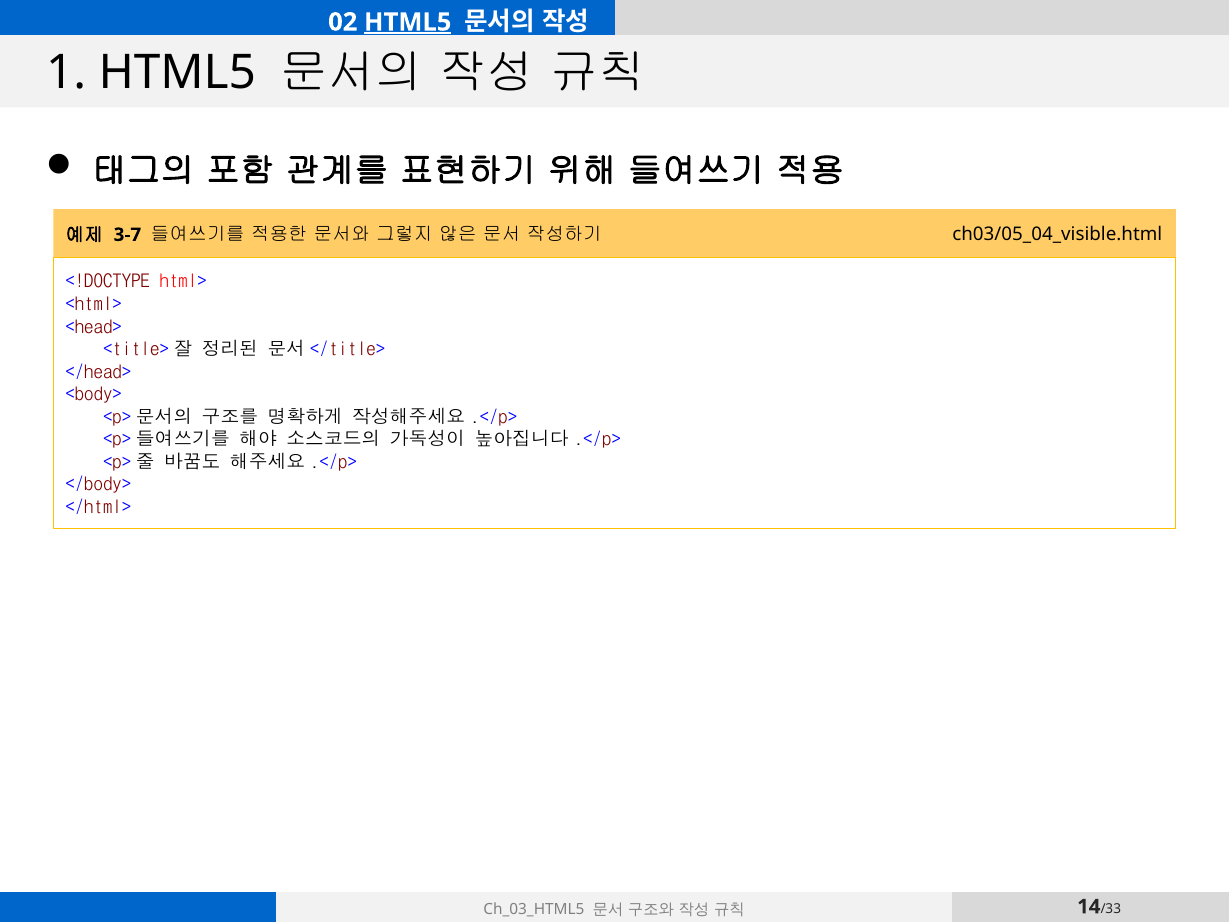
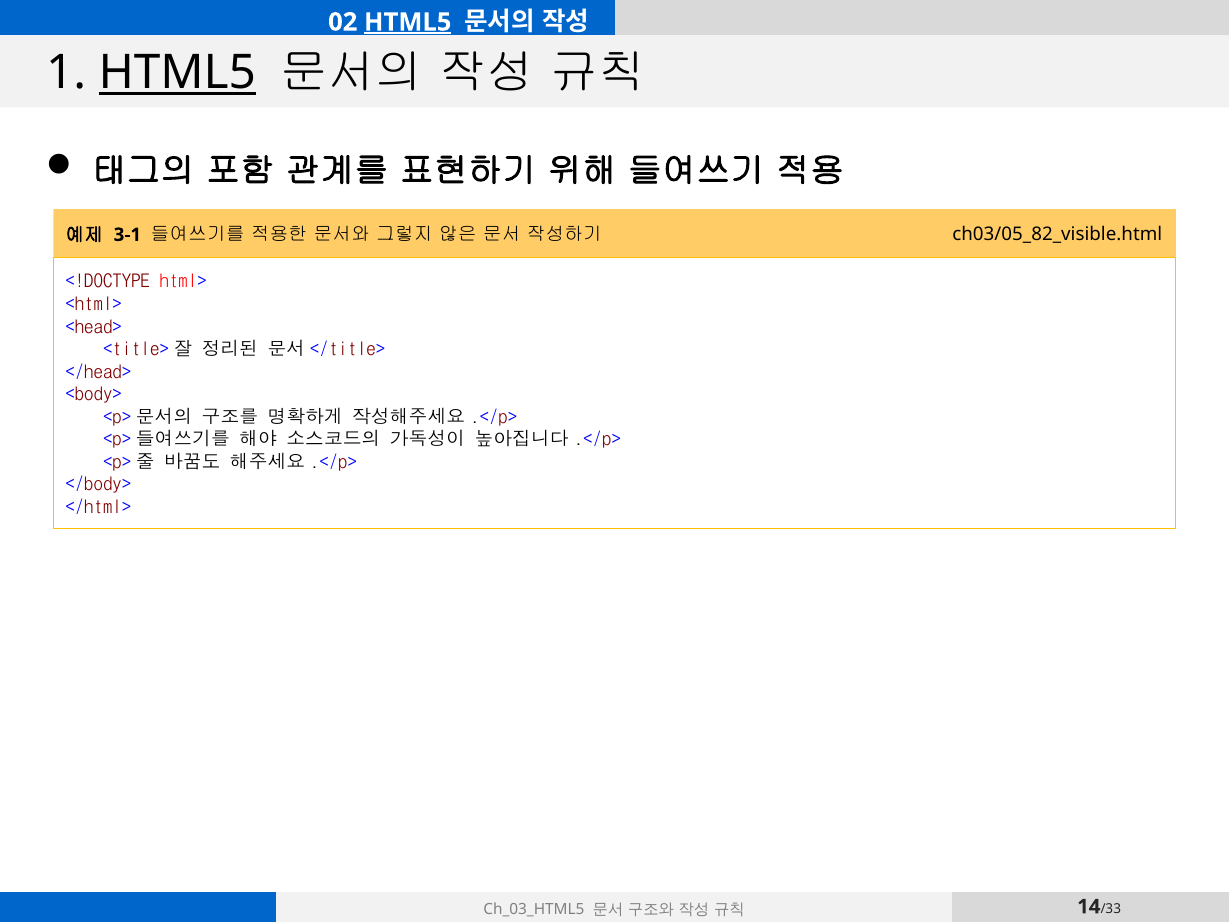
HTML5 underline: none -> present (177, 73)
3-7: 3-7 -> 3-1 (127, 235)
ch03/05_04_visible.html: ch03/05_04_visible.html -> ch03/05_82_visible.html (1057, 235)
